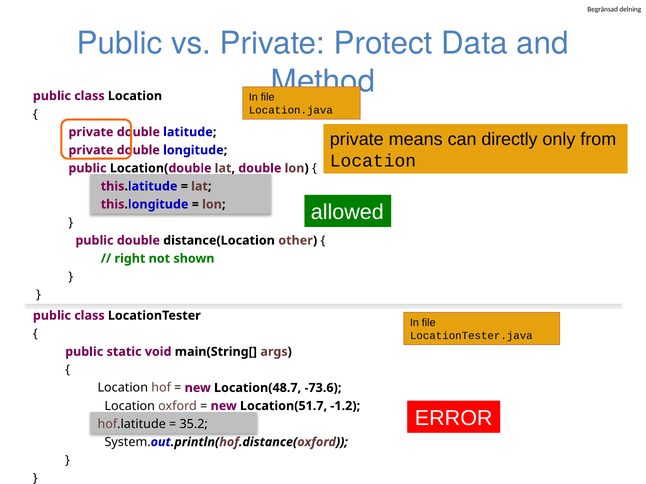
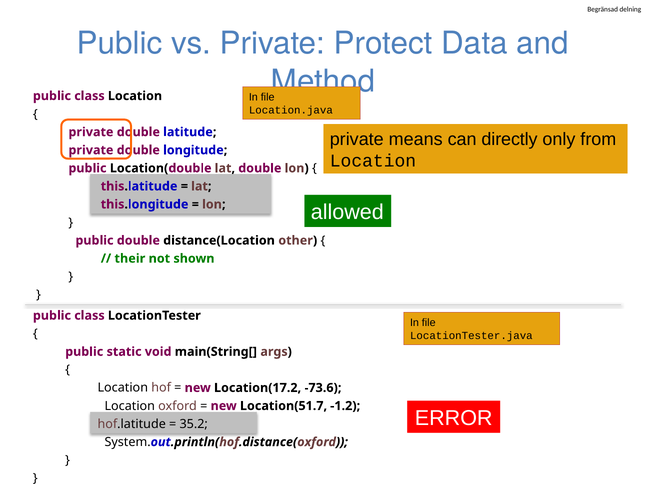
right: right -> their (130, 259)
Location(48.7: Location(48.7 -> Location(17.2 (258, 388)
